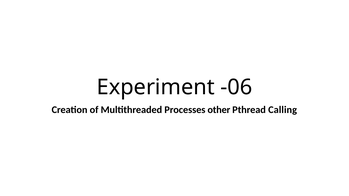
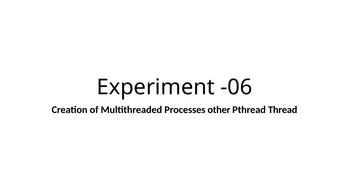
Calling: Calling -> Thread (283, 110)
